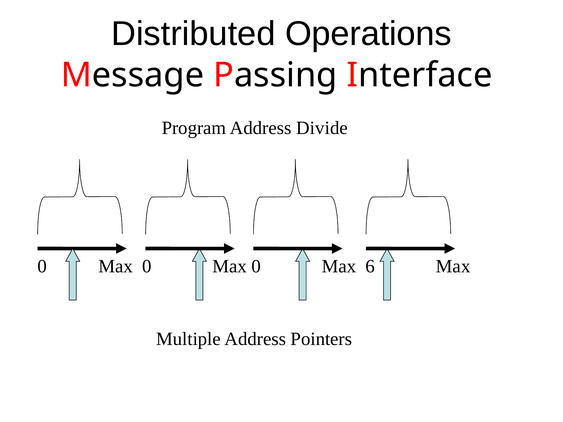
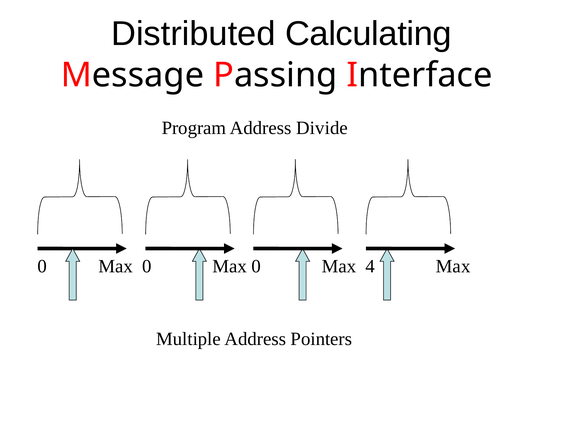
Operations: Operations -> Calculating (368, 34)
6: 6 -> 4 (370, 267)
